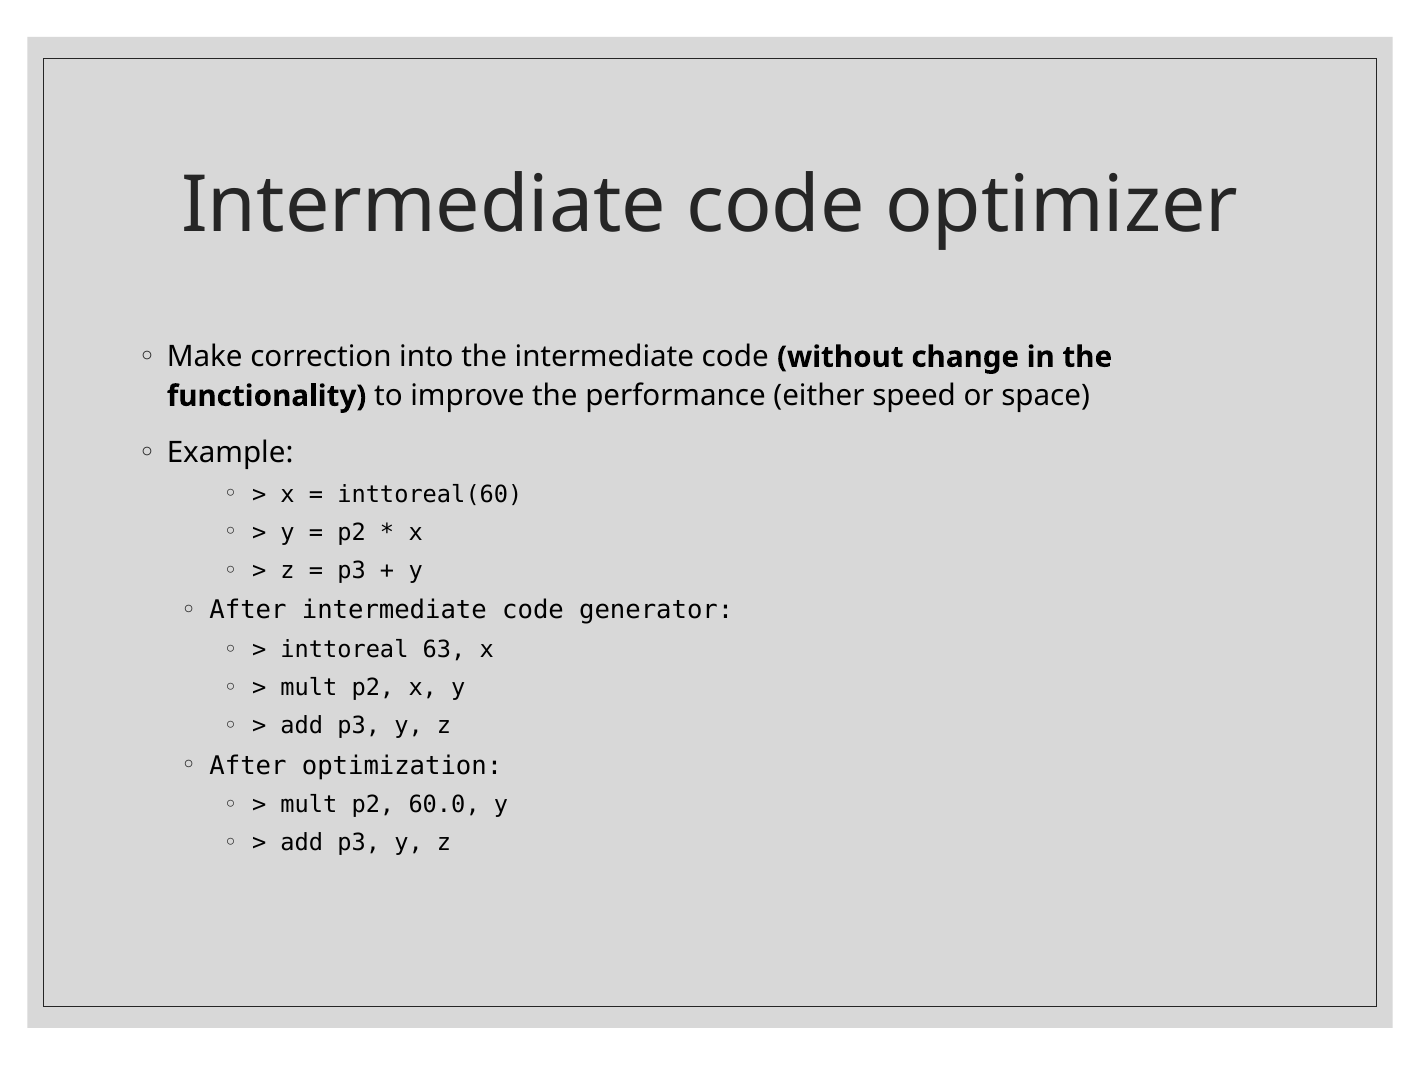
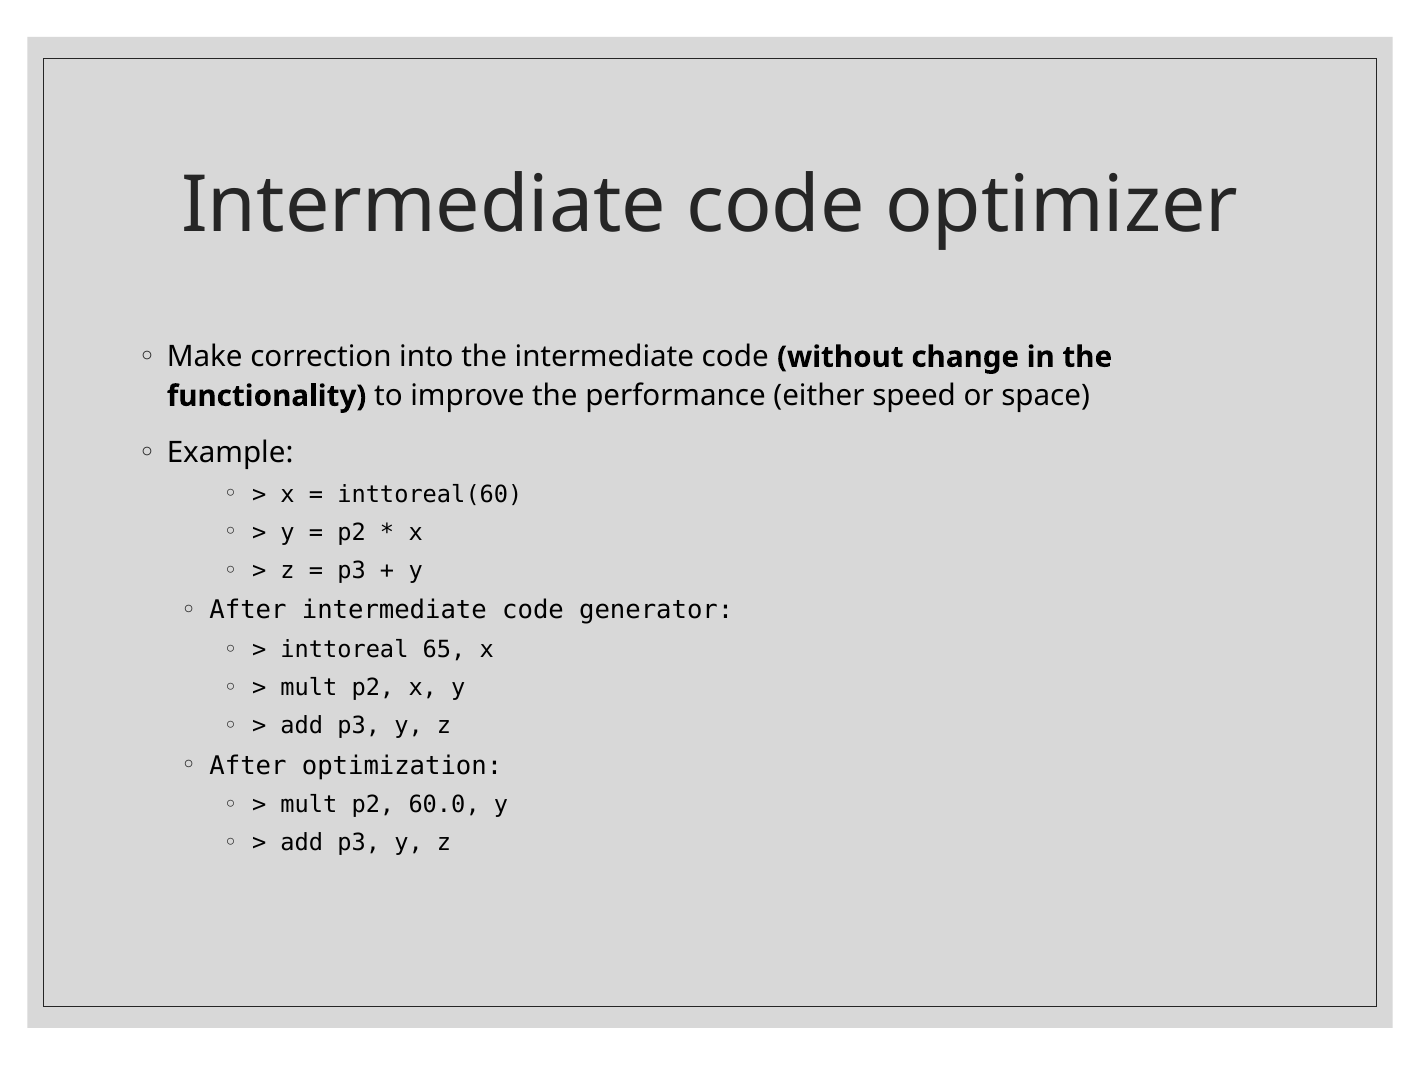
63: 63 -> 65 (444, 650)
